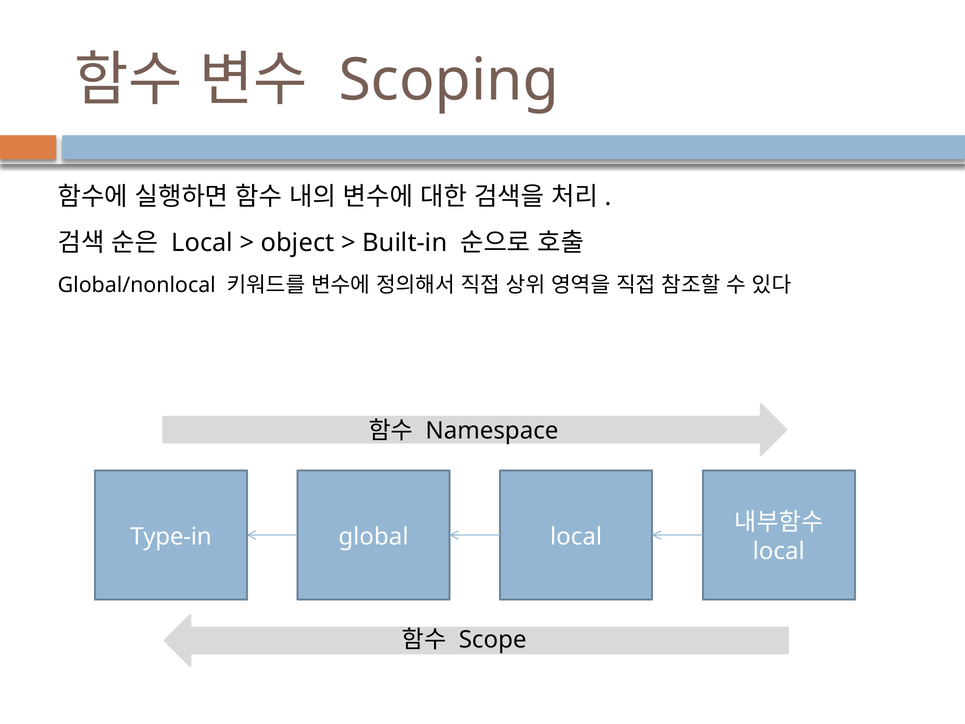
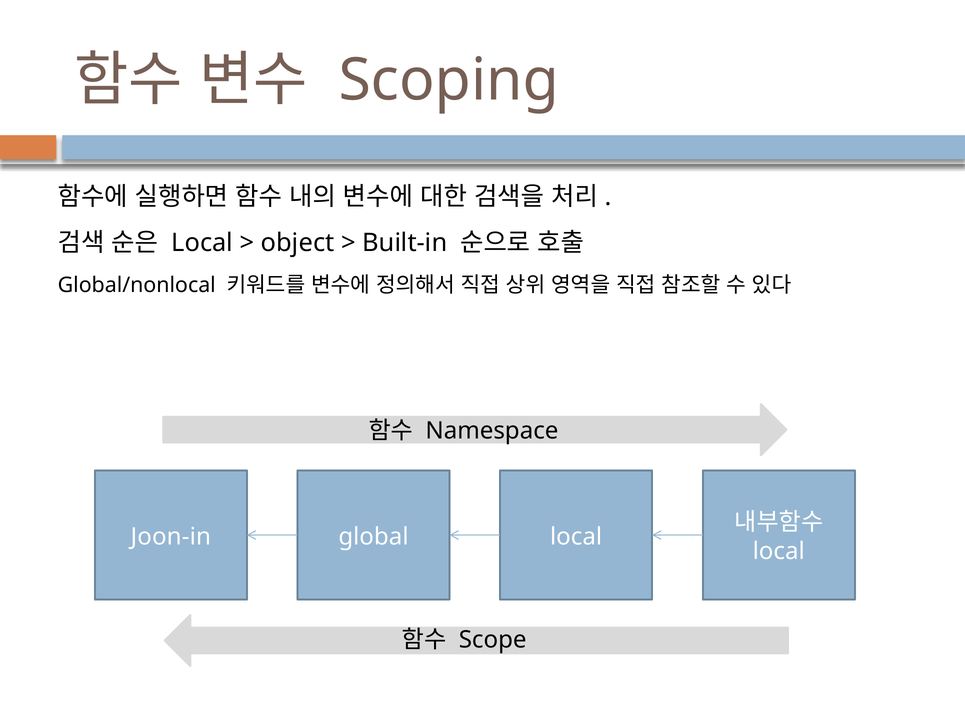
Type-in: Type-in -> Joon-in (171, 537)
